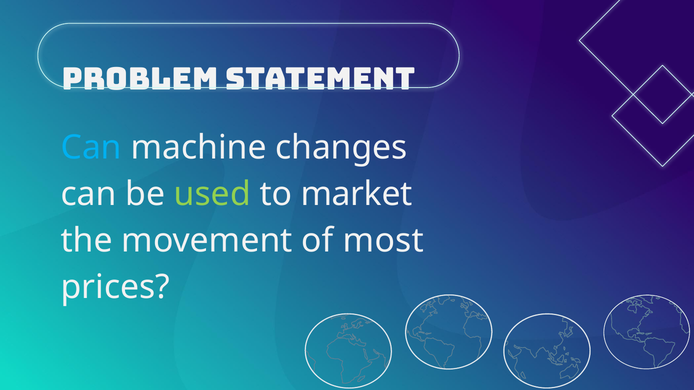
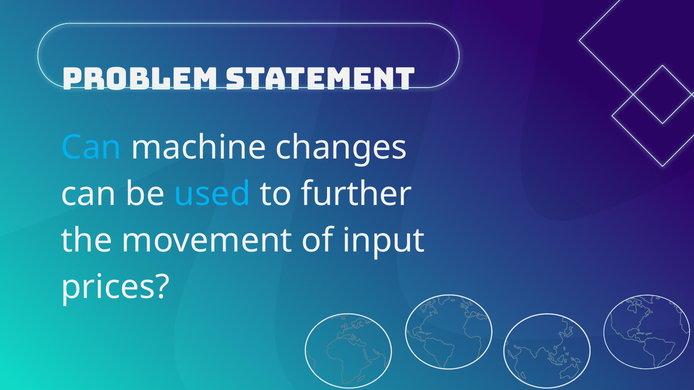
used colour: light green -> light blue (212, 194)
market: market -> further (356, 194)
most: most -> input (384, 241)
